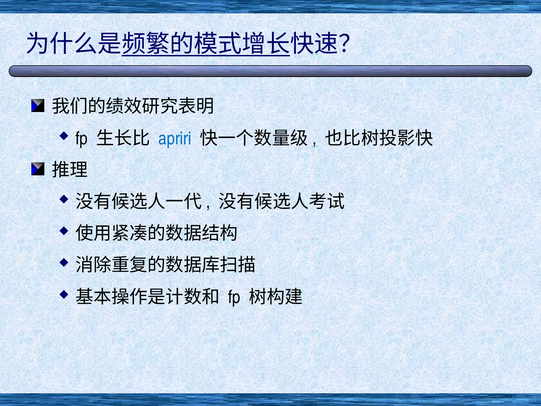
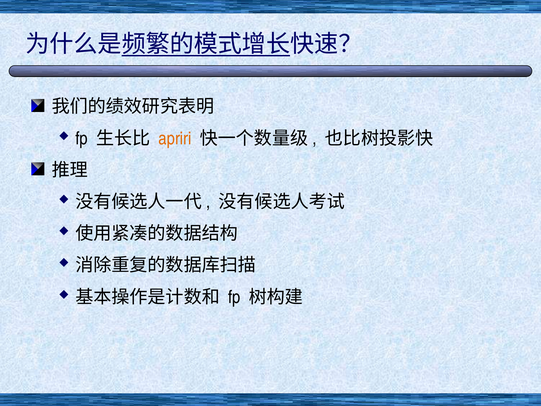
apriri colour: blue -> orange (175, 138)
